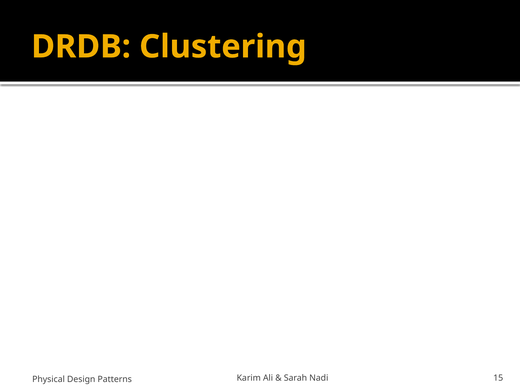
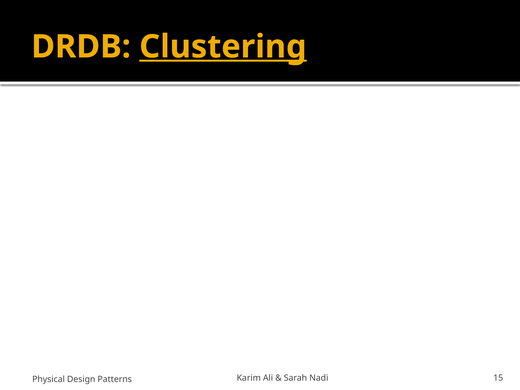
Clustering underline: none -> present (223, 47)
